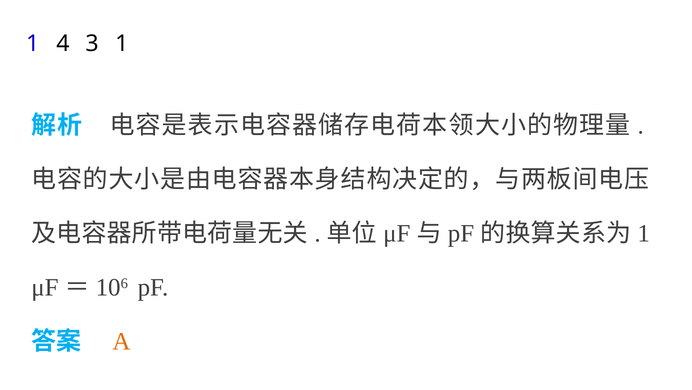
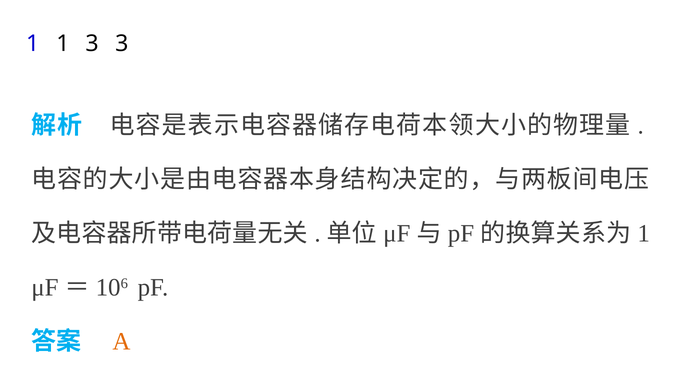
1 4: 4 -> 1 (63, 43)
3 1: 1 -> 3 (122, 43)
